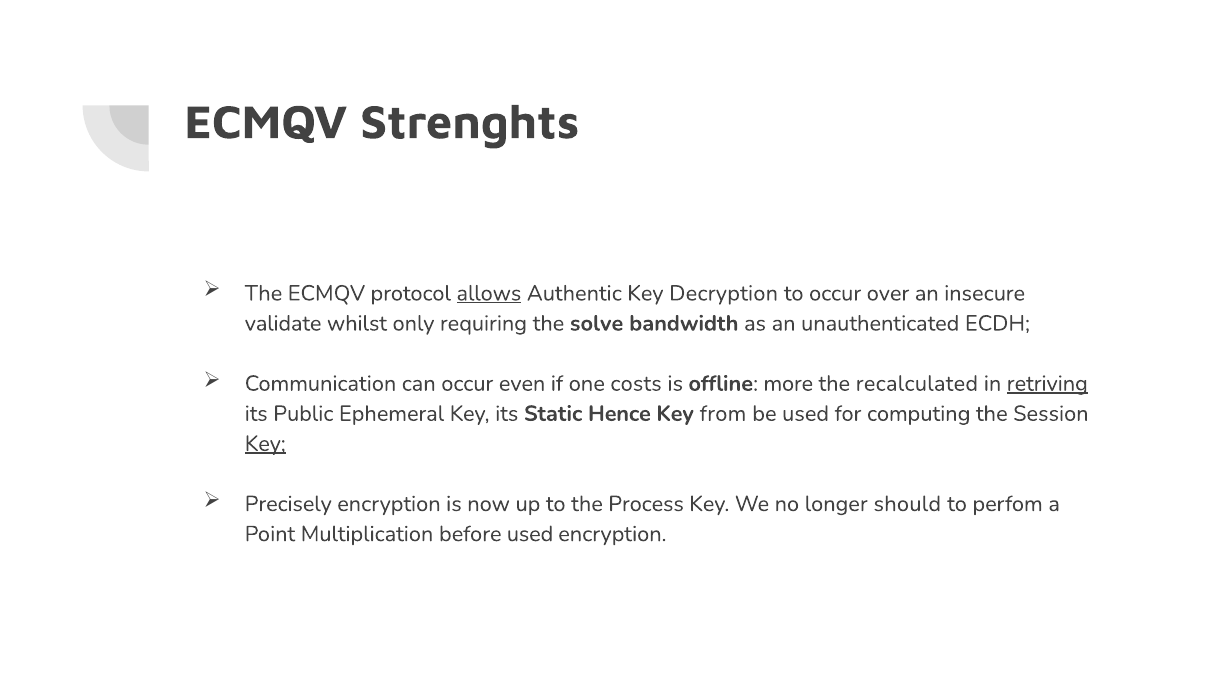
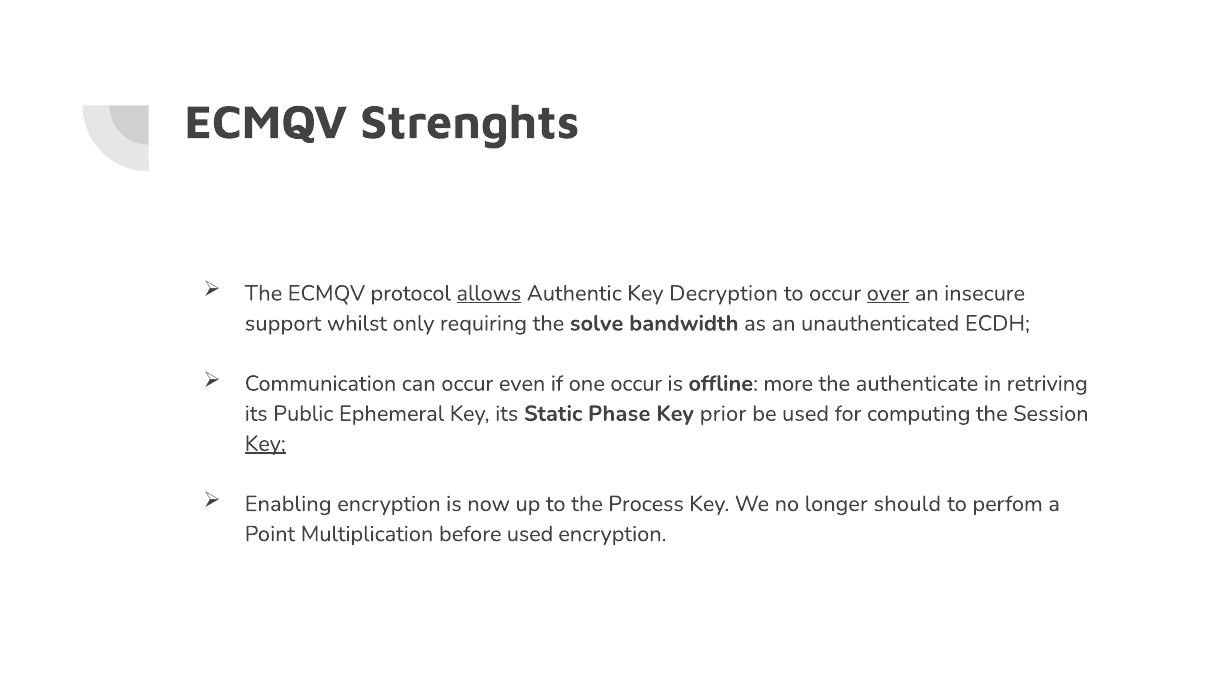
over underline: none -> present (888, 294)
validate: validate -> support (283, 324)
one costs: costs -> occur (636, 384)
recalculated: recalculated -> authenticate (917, 384)
retriving underline: present -> none (1047, 384)
Hence: Hence -> Phase (619, 414)
from: from -> prior (723, 414)
Precisely: Precisely -> Enabling (288, 504)
